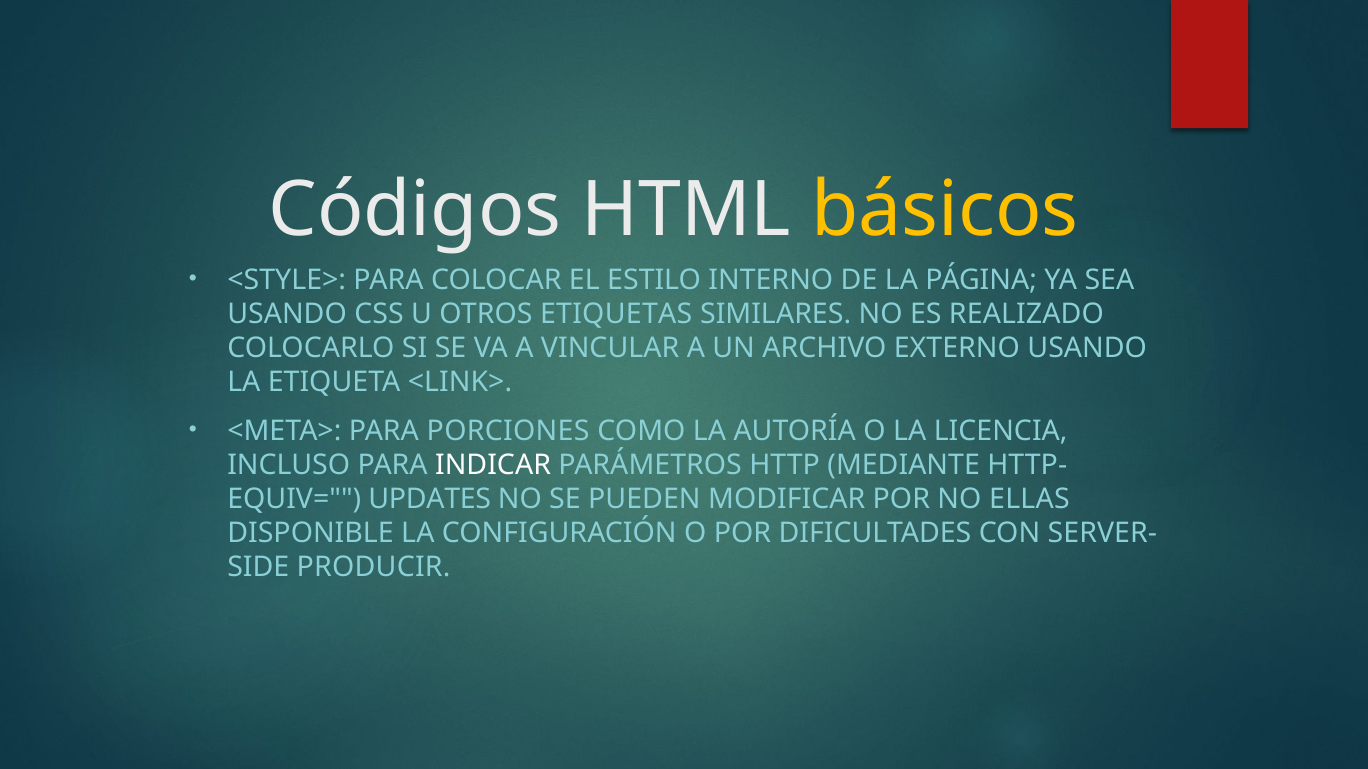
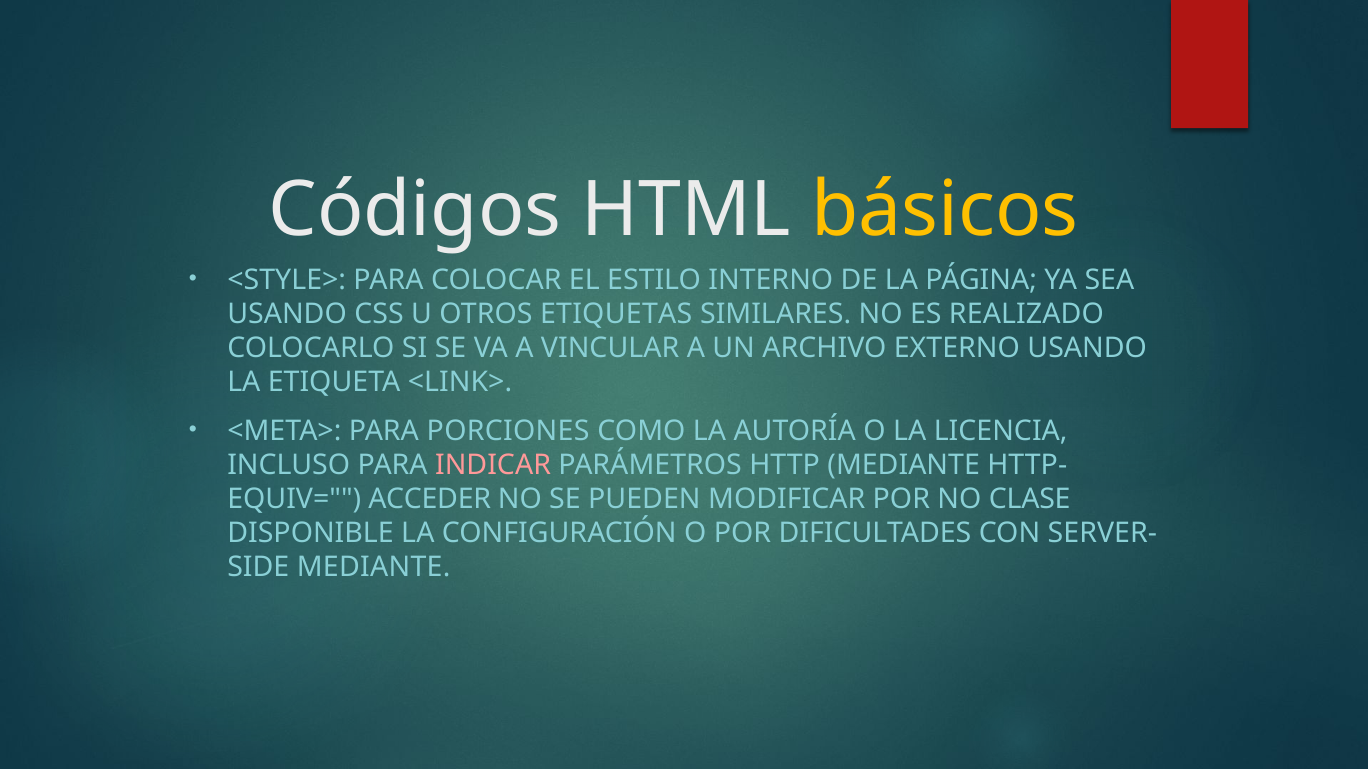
INDICAR colour: white -> pink (493, 465)
UPDATES: UPDATES -> ACCEDER (430, 500)
ELLAS: ELLAS -> CLASE (1030, 500)
PRODUCIR: PRODUCIR -> MEDIANTE (374, 568)
